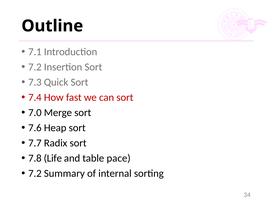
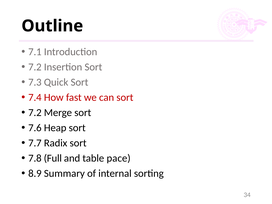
7.0: 7.0 -> 7.2 (35, 113)
Life: Life -> Full (53, 158)
7.2: 7.2 -> 8.9 (35, 173)
